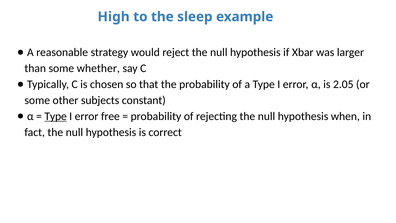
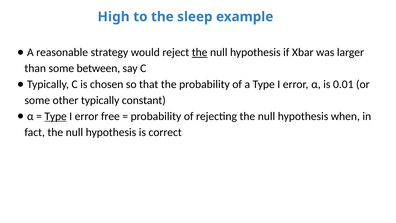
the underline: none -> present (200, 52)
whether: whether -> between (98, 68)
2.05: 2.05 -> 0.01 (343, 84)
other subjects: subjects -> typically (100, 100)
